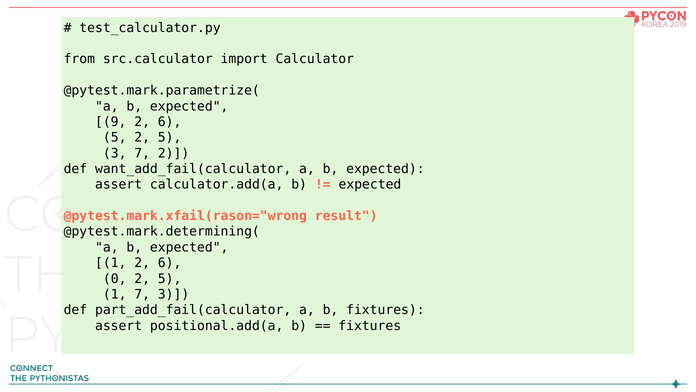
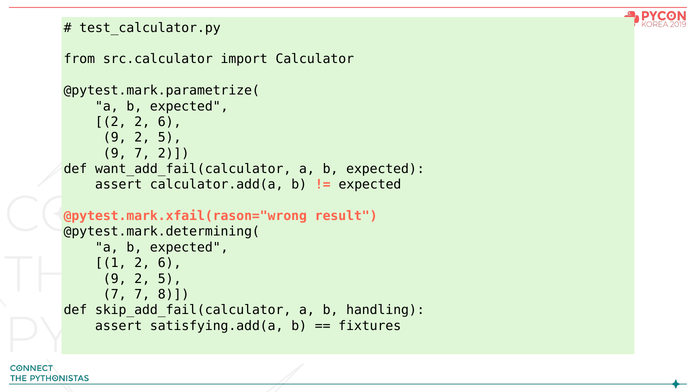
9: 9 -> 2 (111, 122)
5: 5 -> 9 (115, 137)
3: 3 -> 9 (115, 153)
0: 0 -> 9 (115, 278)
1: 1 -> 7 (115, 294)
7 3: 3 -> 8 (174, 294)
part_add_fail(calculator: part_add_fail(calculator -> skip_add_fail(calculator (193, 310)
b fixtures: fixtures -> handling (385, 310)
positional.add(a: positional.add(a -> satisfying.add(a (217, 325)
